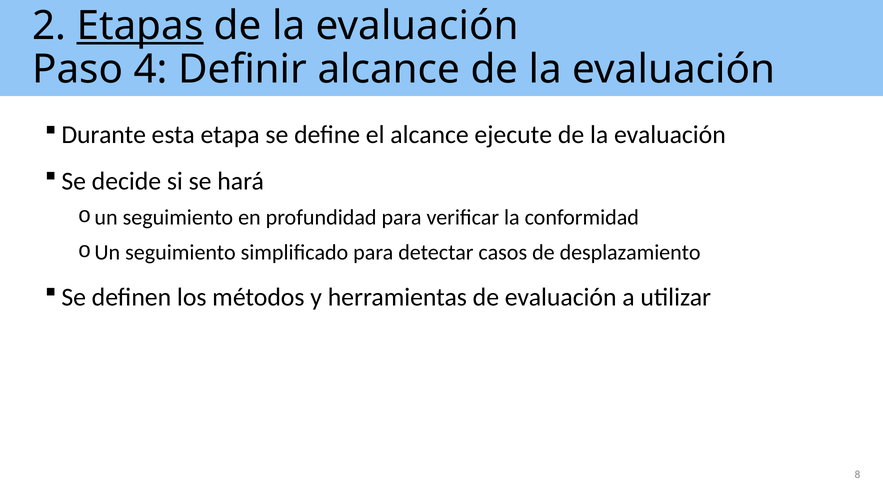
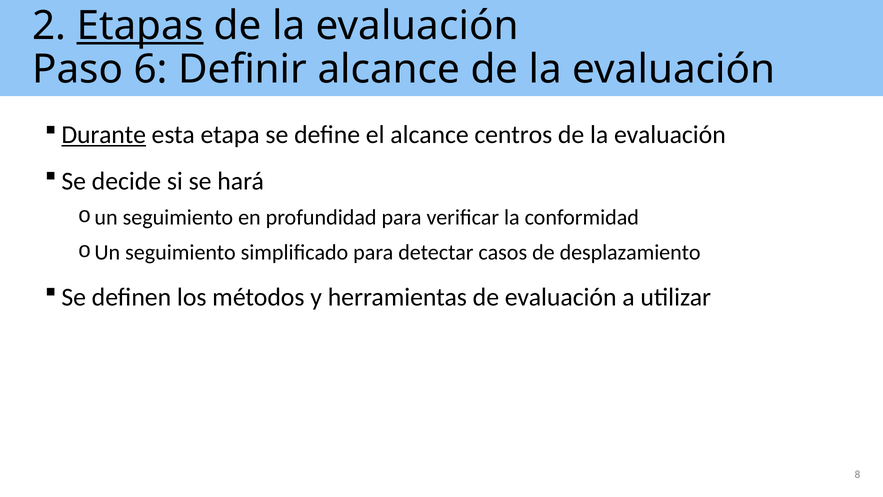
4: 4 -> 6 (151, 70)
Durante underline: none -> present (104, 135)
ejecute: ejecute -> centros (513, 135)
